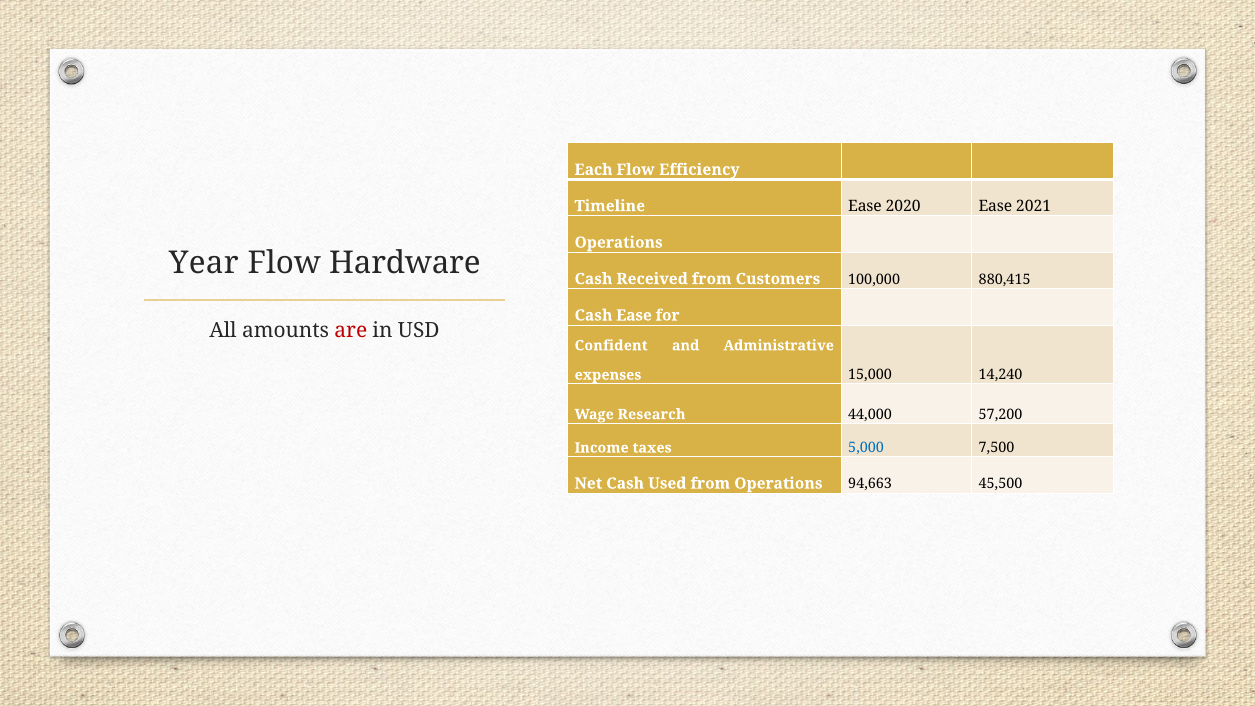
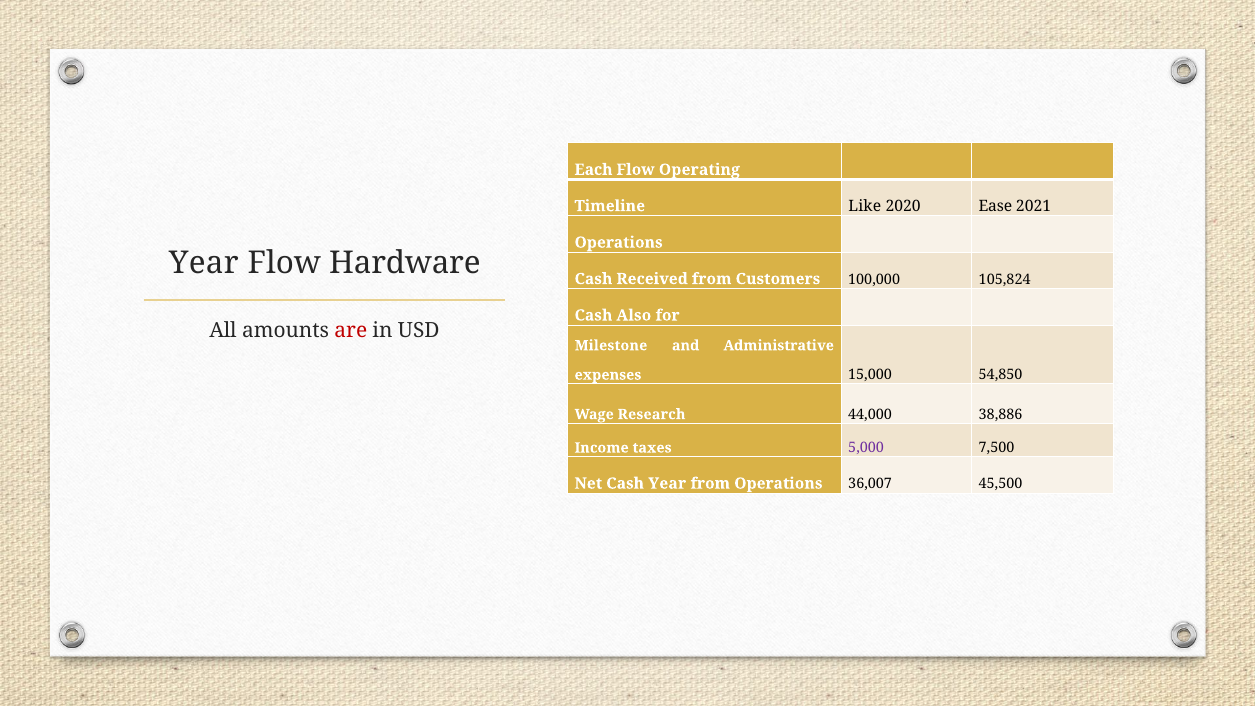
Efficiency: Efficiency -> Operating (699, 170)
Timeline Ease: Ease -> Like (865, 206)
880,415: 880,415 -> 105,824 (1005, 280)
Cash Ease: Ease -> Also (634, 315)
Confident: Confident -> Milestone (611, 346)
14,240: 14,240 -> 54,850 (1001, 375)
57,200: 57,200 -> 38,886 (1001, 414)
5,000 colour: blue -> purple (866, 448)
Cash Used: Used -> Year (667, 483)
94,663: 94,663 -> 36,007 (870, 484)
